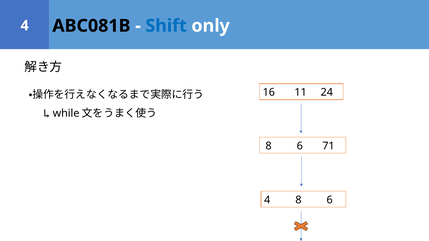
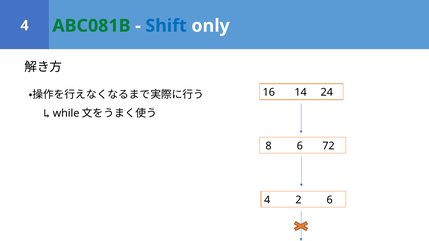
ABC081B colour: black -> green (91, 26)
11: 11 -> 14 (301, 93)
71: 71 -> 72 (328, 146)
4 8: 8 -> 2 (298, 200)
